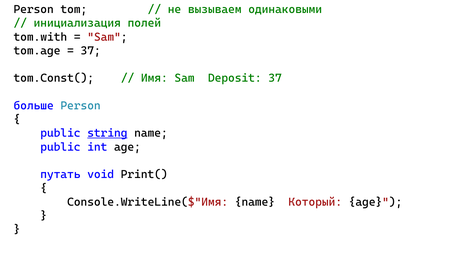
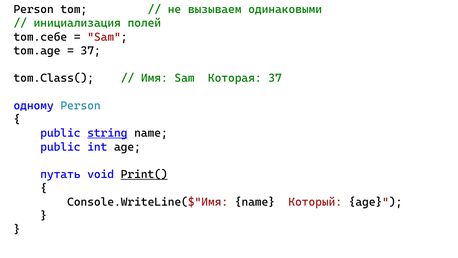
tom.with: tom.with -> tom.себе (40, 37)
tom.Const(: tom.Const( -> tom.Class( (54, 78)
Deposit: Deposit -> Которая (235, 78)
больше: больше -> одному (34, 106)
Print( underline: none -> present (144, 174)
